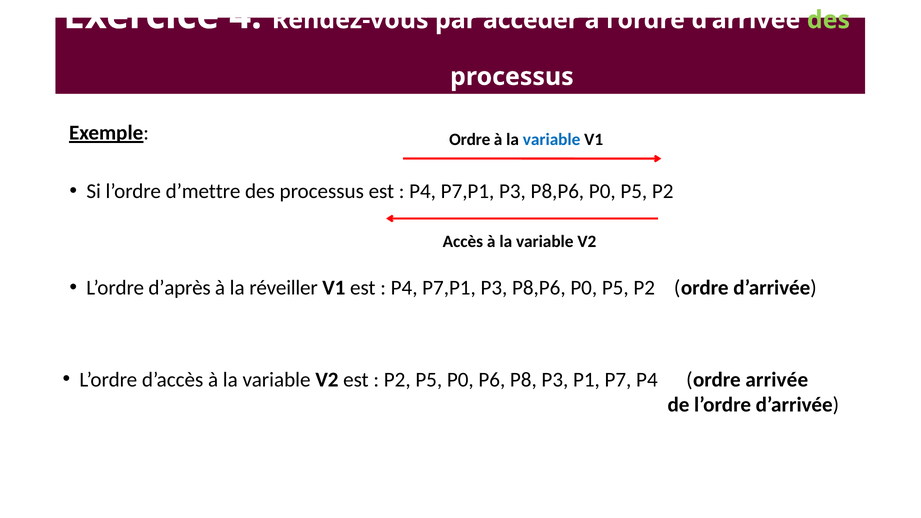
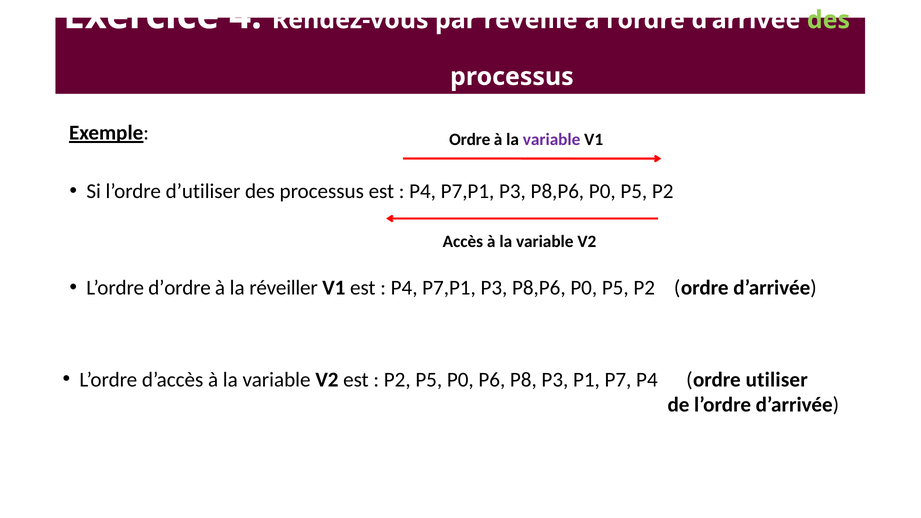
accéder: accéder -> réveillé (531, 20)
variable colour: blue -> purple (552, 139)
d’mettre: d’mettre -> d’utiliser (203, 191)
d’après: d’après -> d’ordre (180, 288)
arrivée: arrivée -> utiliser (777, 380)
